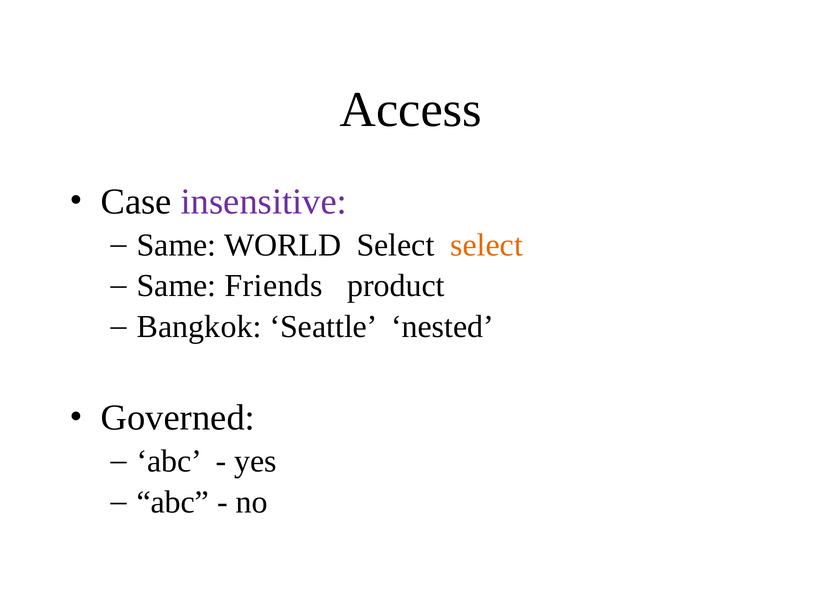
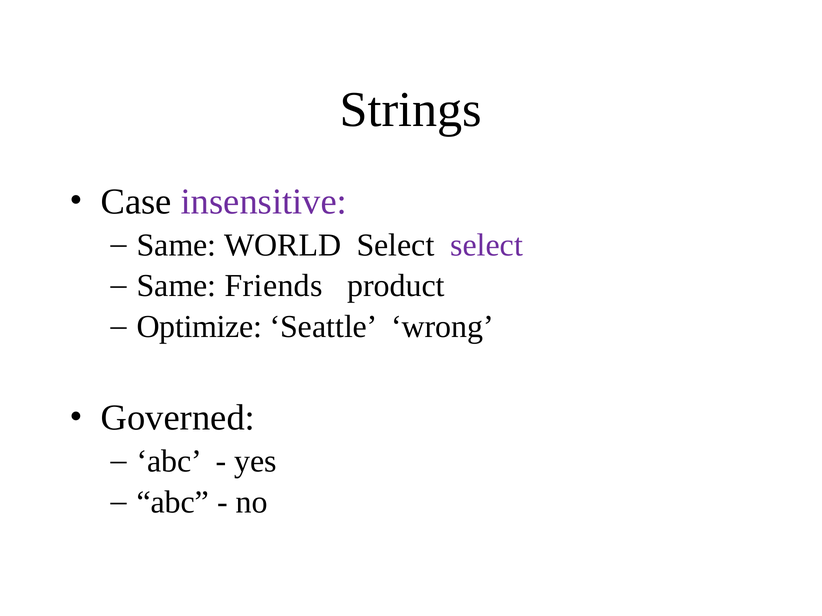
Access: Access -> Strings (411, 110)
select colour: orange -> purple (487, 245)
Bangkok: Bangkok -> Optimize (199, 327)
nested: nested -> wrong (442, 327)
